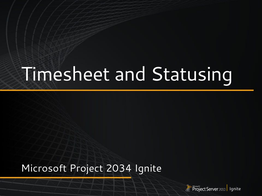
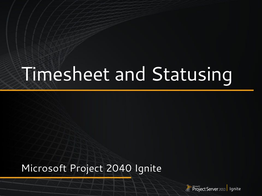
2034: 2034 -> 2040 (119, 169)
